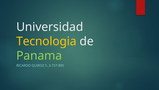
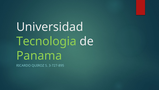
Tecnologia colour: yellow -> light green (46, 41)
